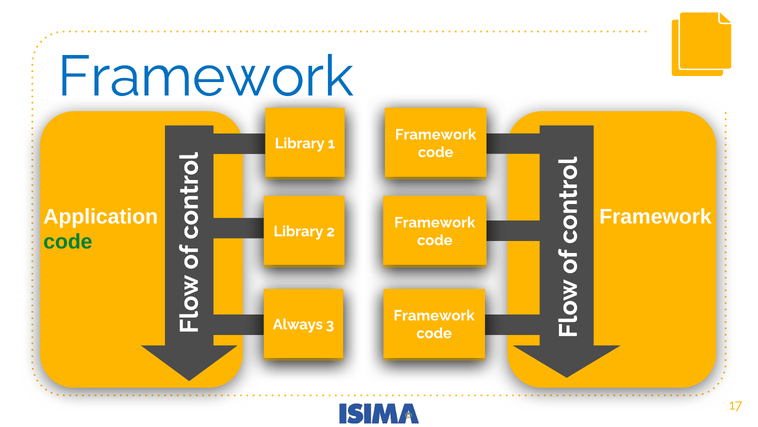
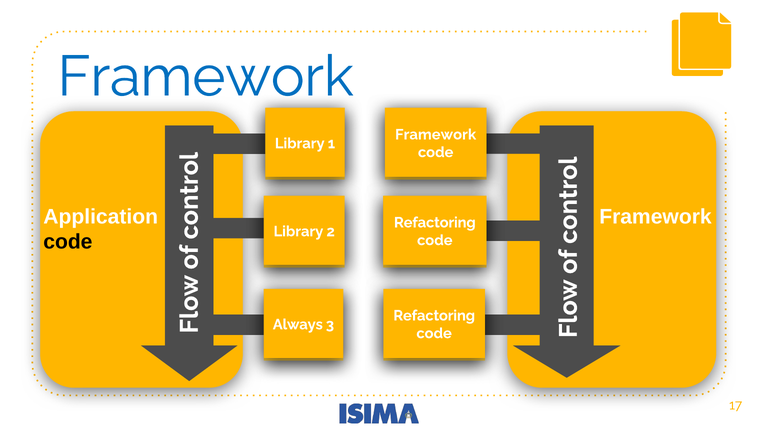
Framework: Framework -> Refactoring (435, 222)
code colour: green -> black (68, 242)
Framework: Framework -> Refactoring (434, 315)
